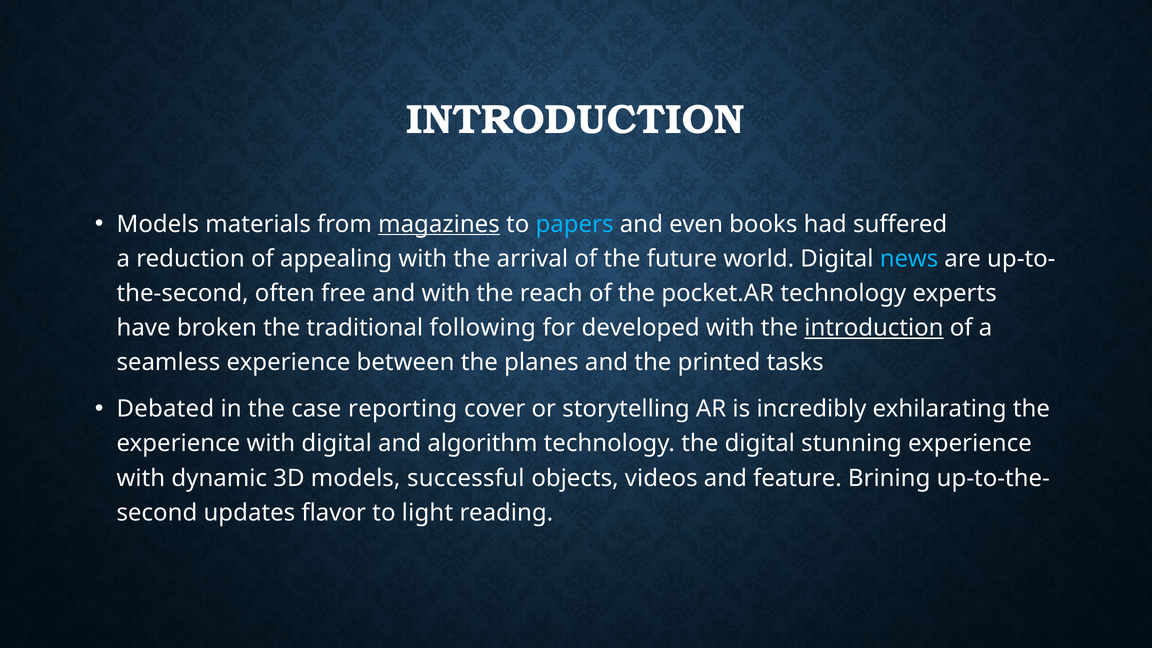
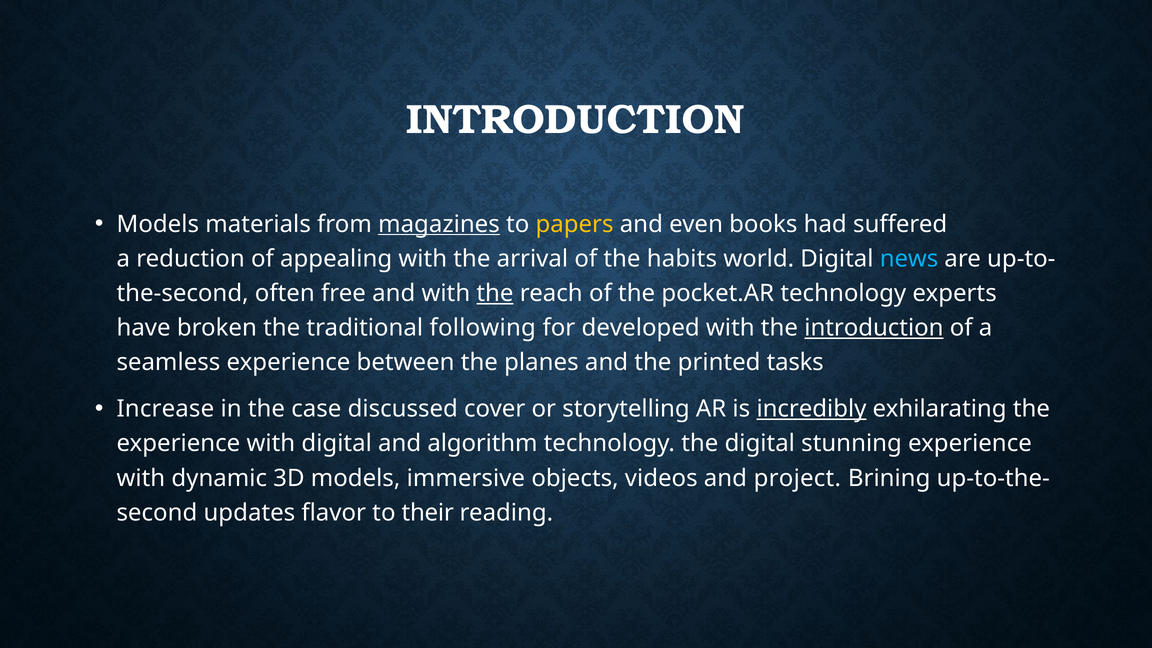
papers colour: light blue -> yellow (575, 224)
future: future -> habits (682, 259)
the underline: none -> present (495, 293)
Debated: Debated -> Increase (165, 409)
reporting: reporting -> discussed (403, 409)
incredibly underline: none -> present (811, 409)
successful: successful -> immersive (466, 478)
feature: feature -> project (797, 478)
light: light -> their (428, 513)
